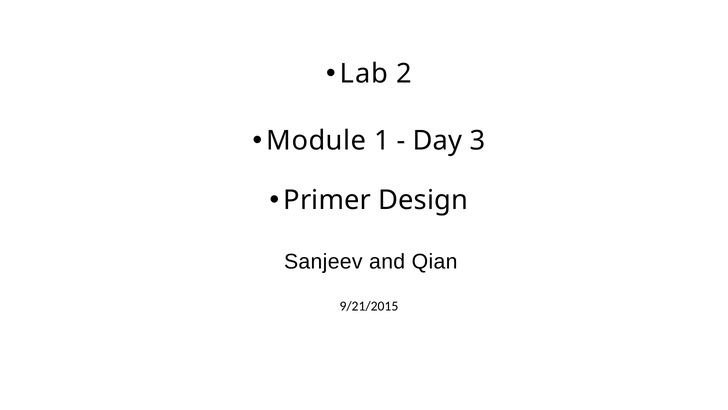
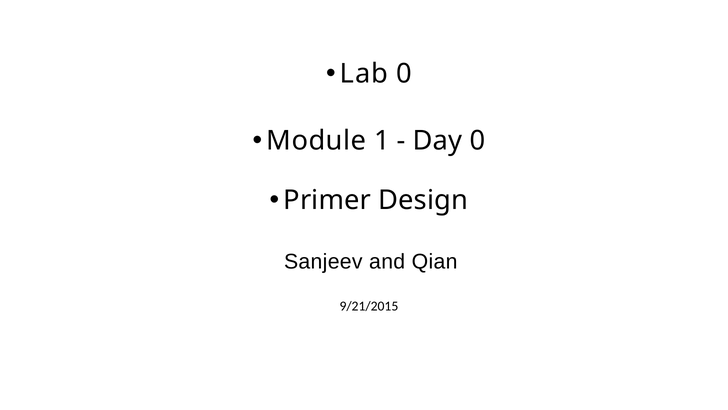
Lab 2: 2 -> 0 (404, 74)
Day 3: 3 -> 0 (477, 141)
